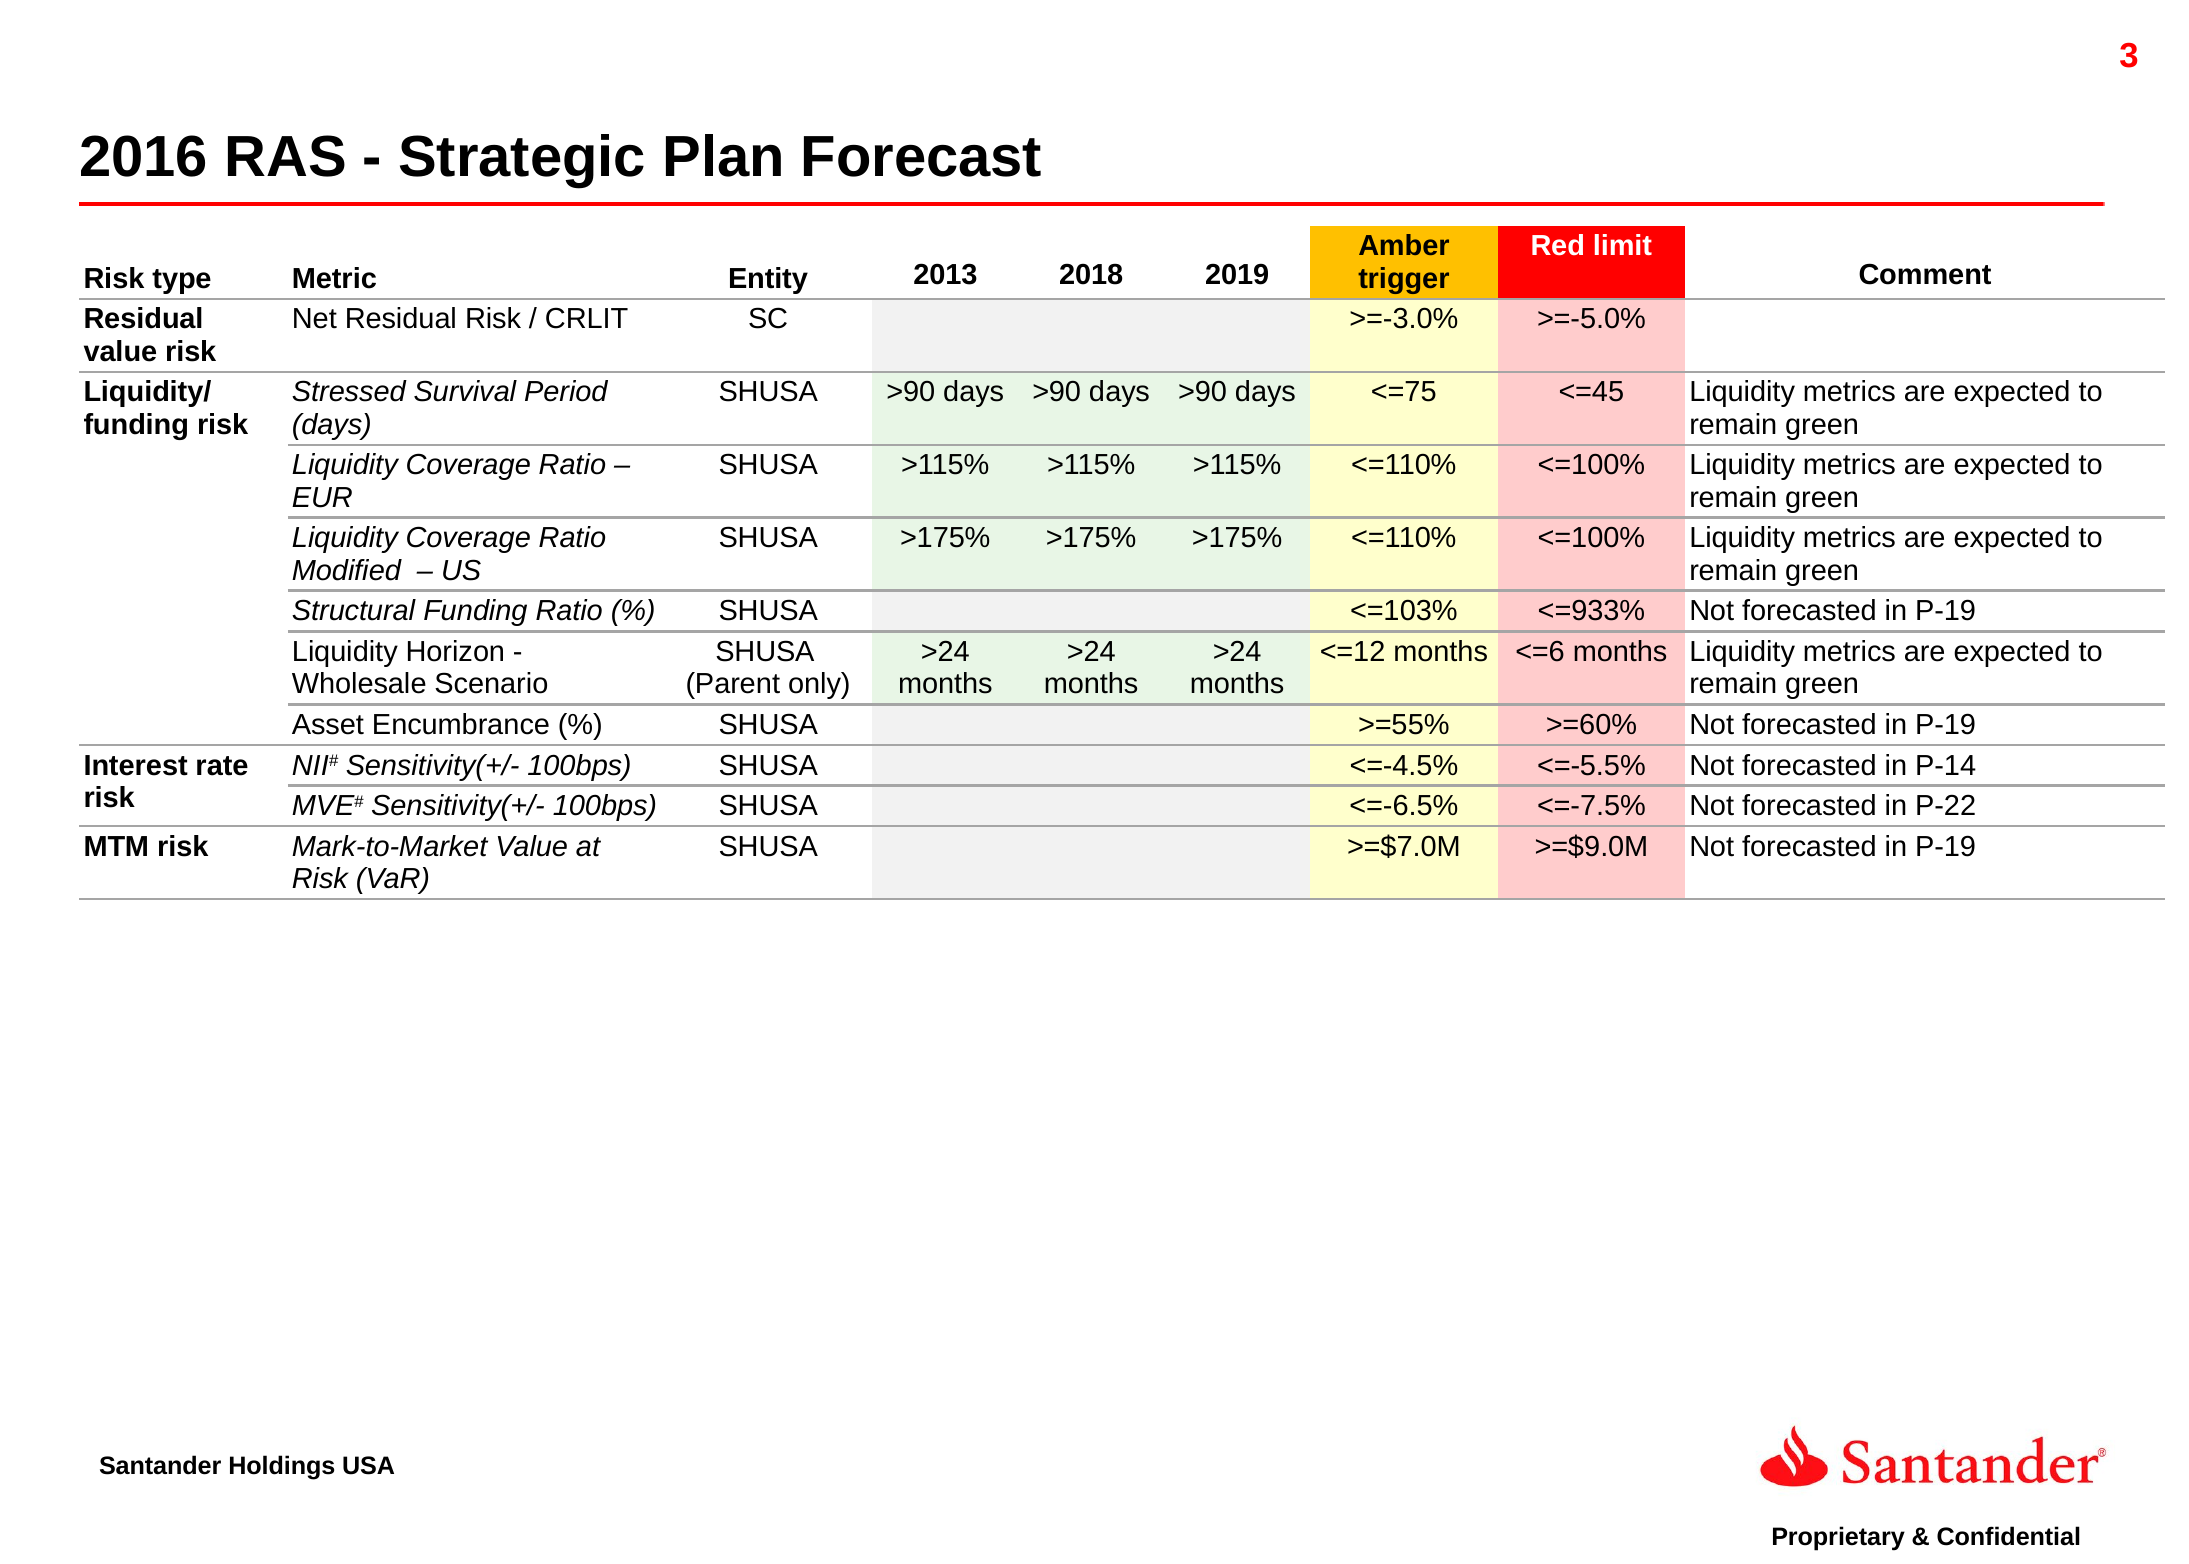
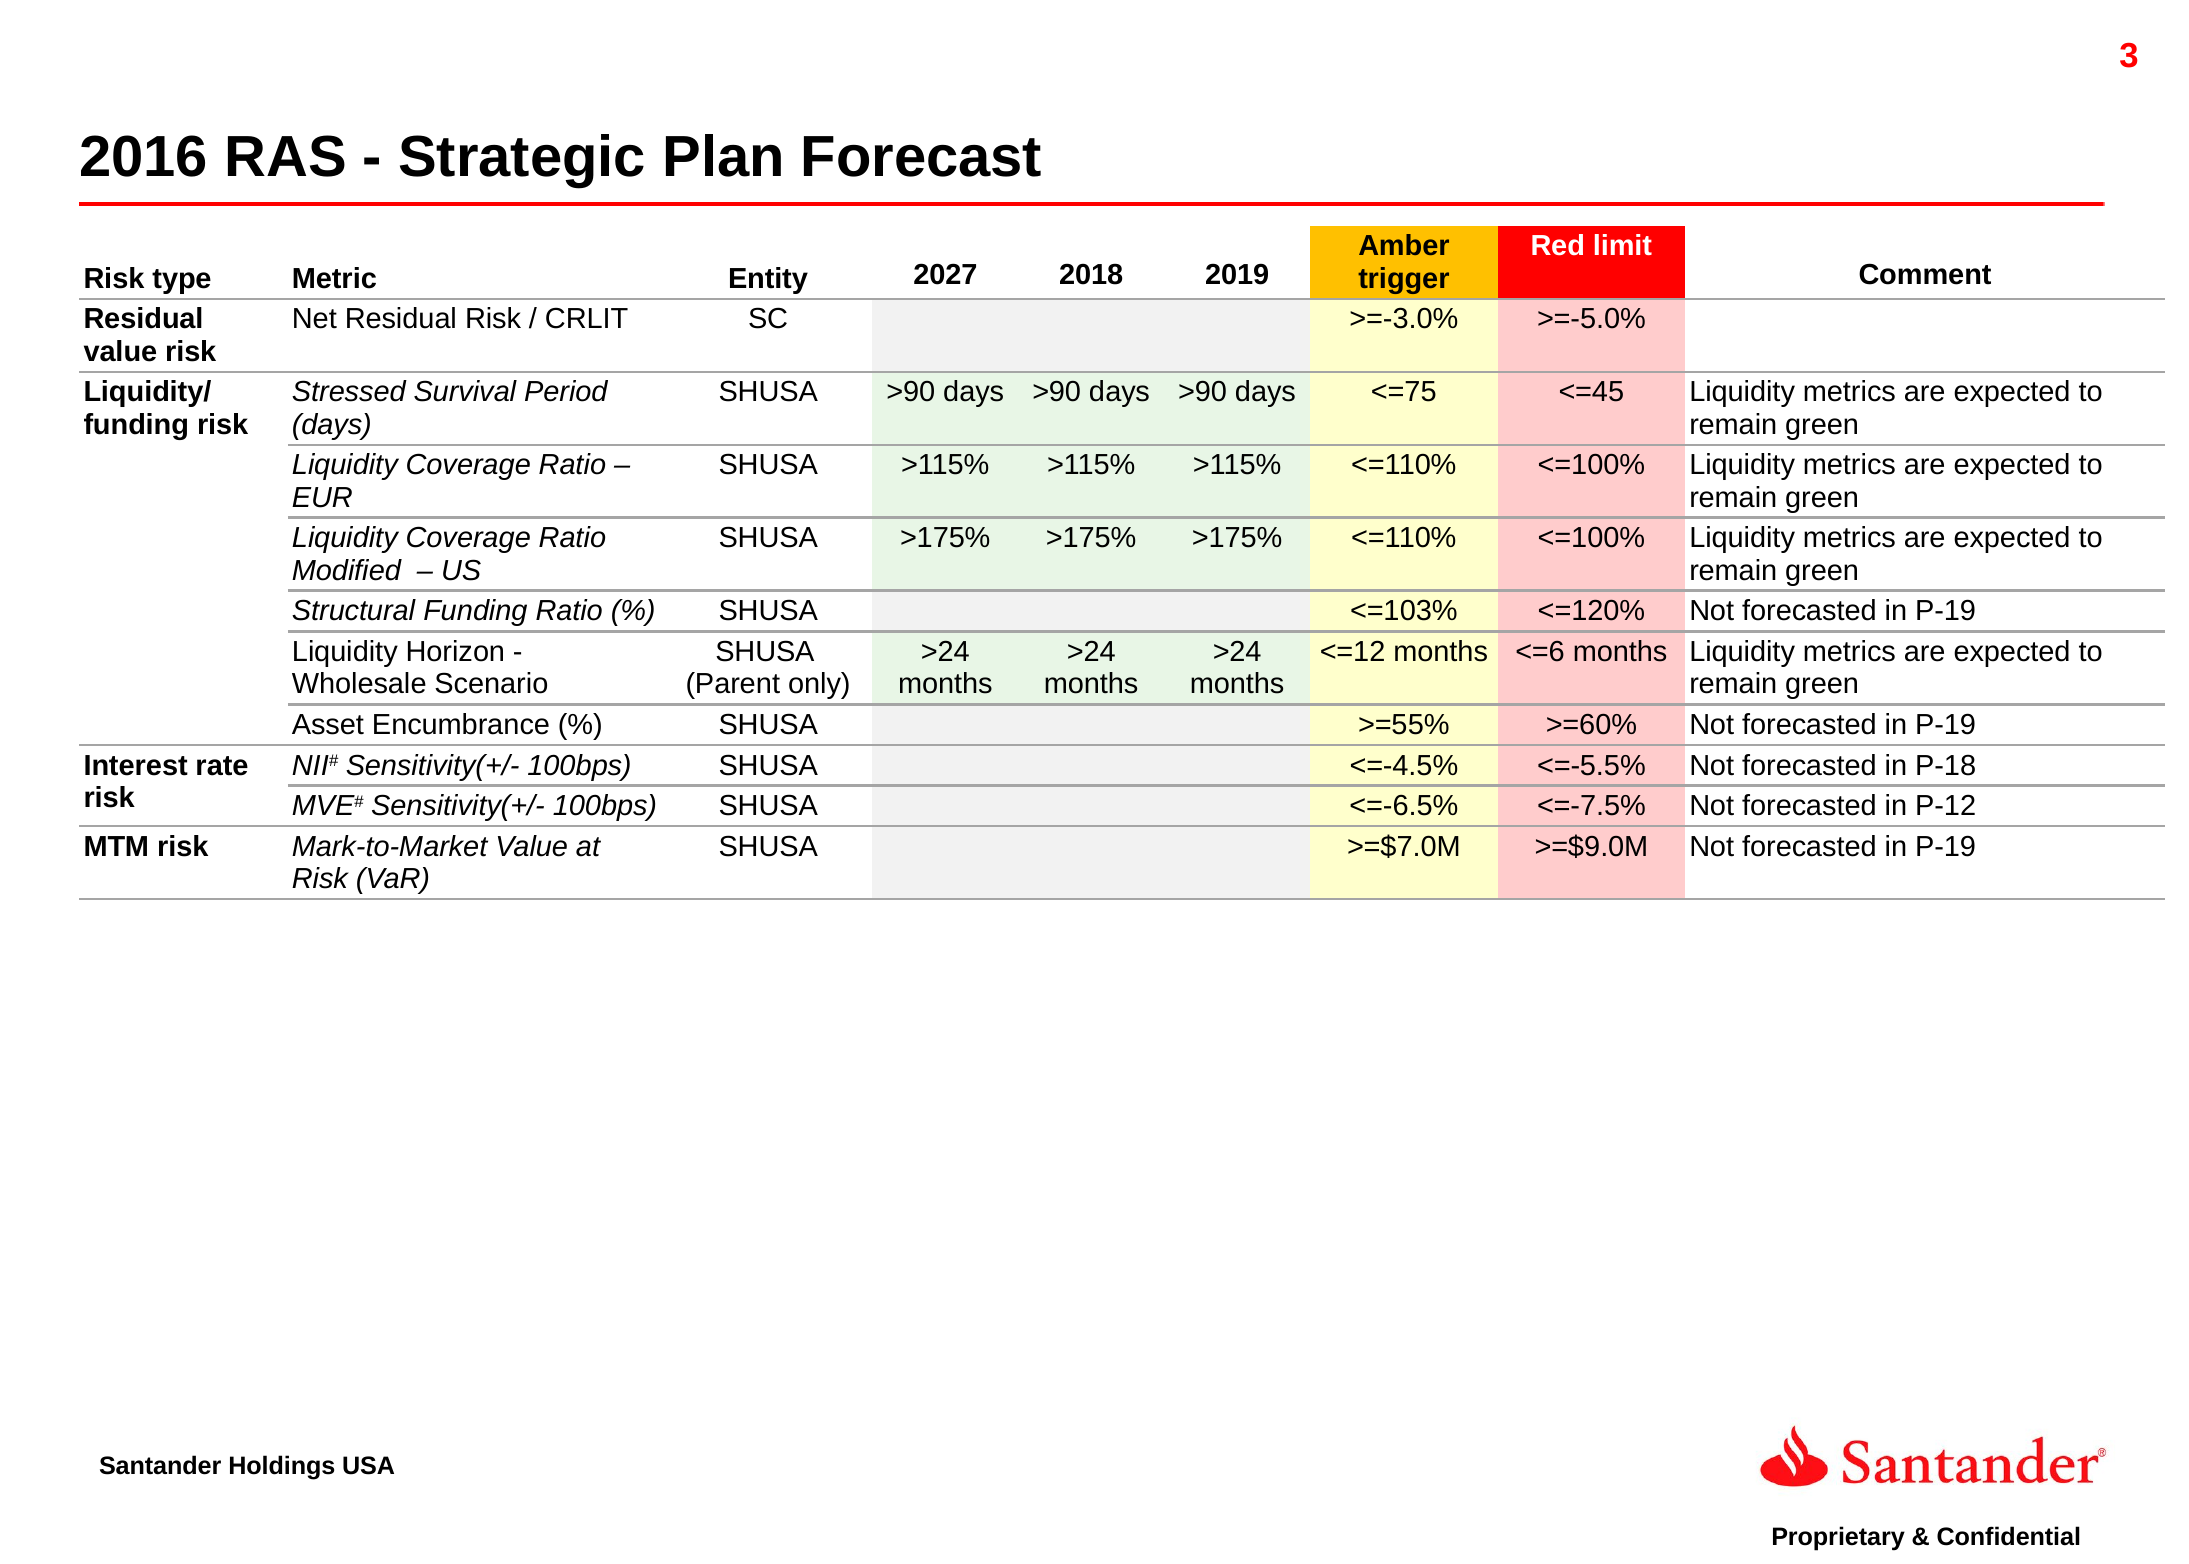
2013: 2013 -> 2027 (945, 275)
<=933%: <=933% -> <=120% (1591, 611)
P-14: P-14 -> P-18 (1946, 765)
P-22: P-22 -> P-12 (1946, 806)
